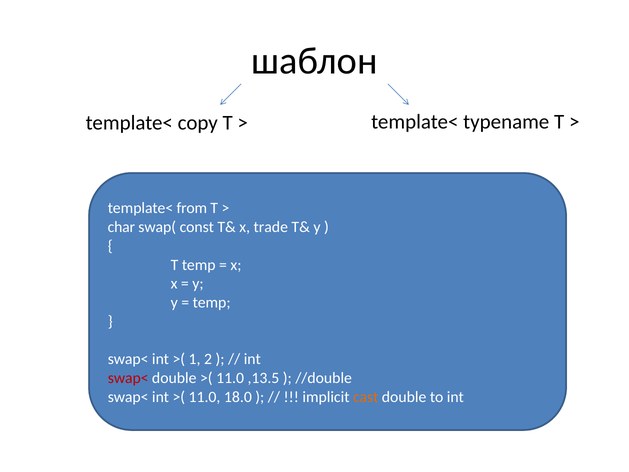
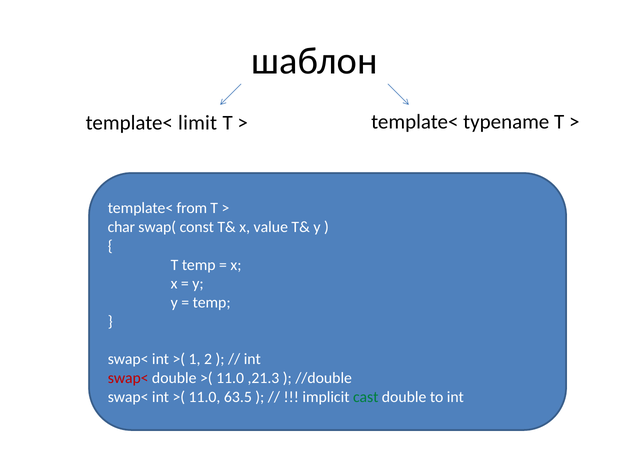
copy: copy -> limit (198, 123)
trade: trade -> value (271, 227)
,13.5: ,13.5 -> ,21.3 (263, 378)
18.0: 18.0 -> 63.5 (238, 397)
cast colour: orange -> green (366, 397)
